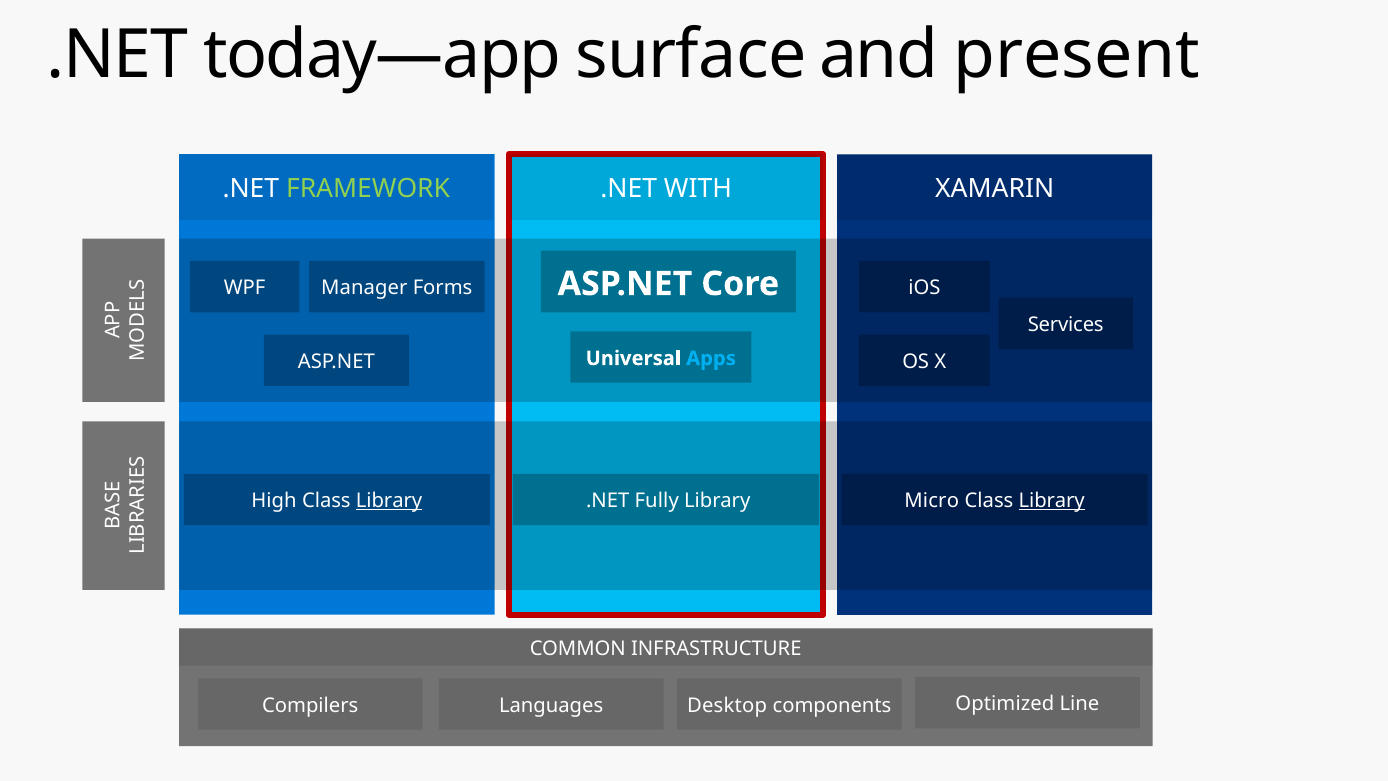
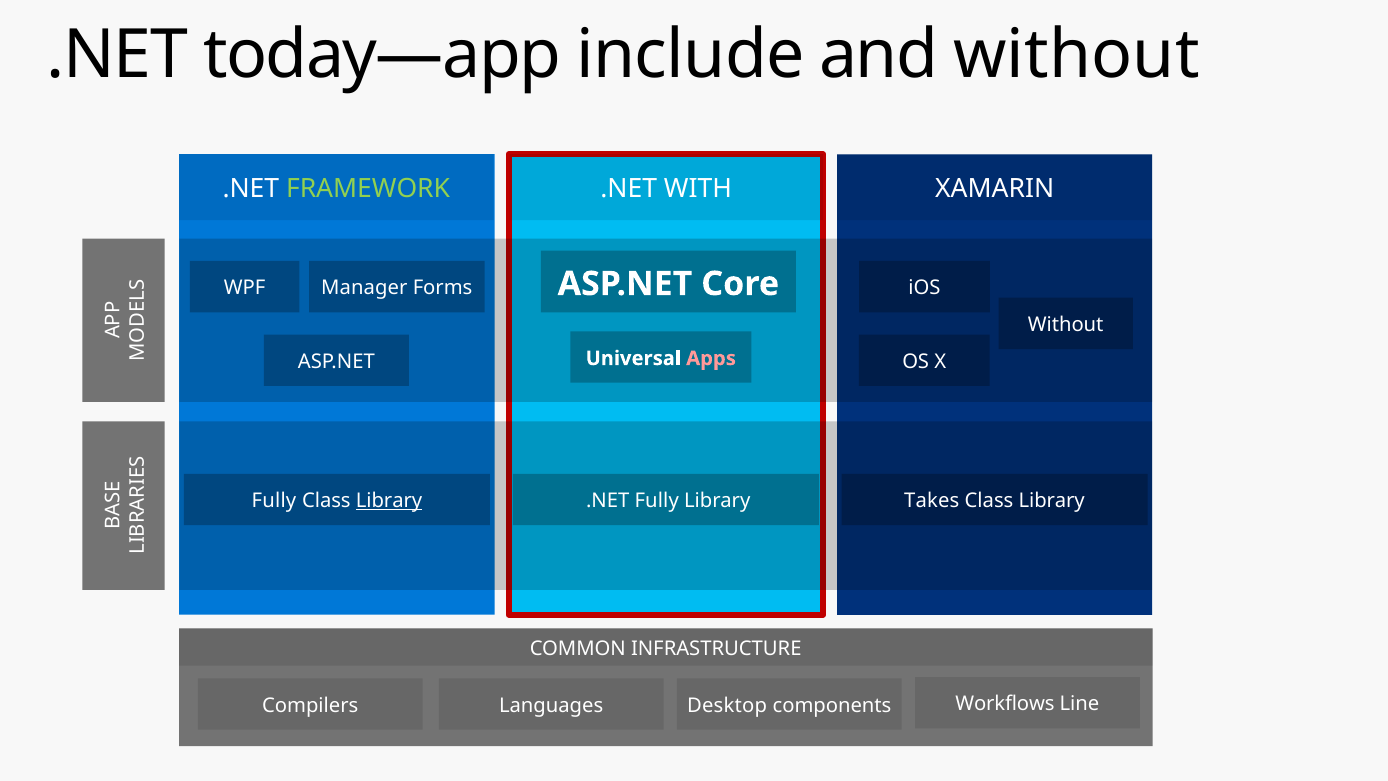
surface: surface -> include (691, 55)
and present: present -> without (1076, 55)
Services: Services -> Without (1066, 325)
Apps colour: light blue -> pink (711, 358)
High: High -> Fully (274, 501)
Micro: Micro -> Takes (932, 501)
Library underline: present -> none (1052, 501)
Optimized: Optimized -> Workflows (1005, 704)
